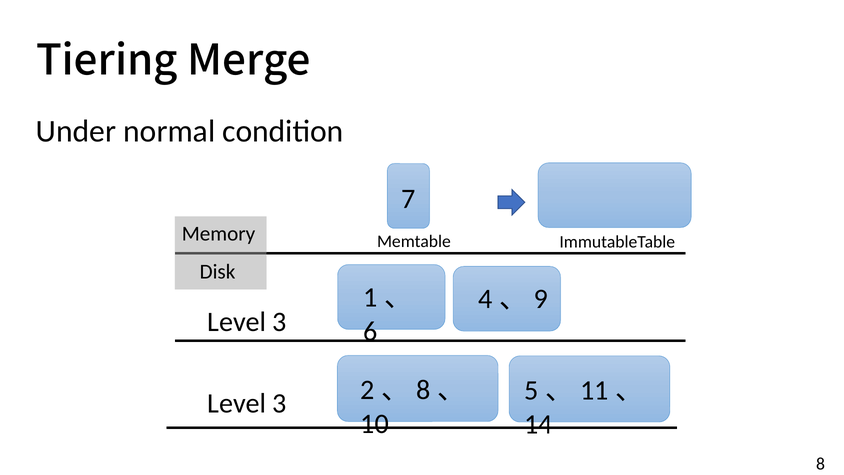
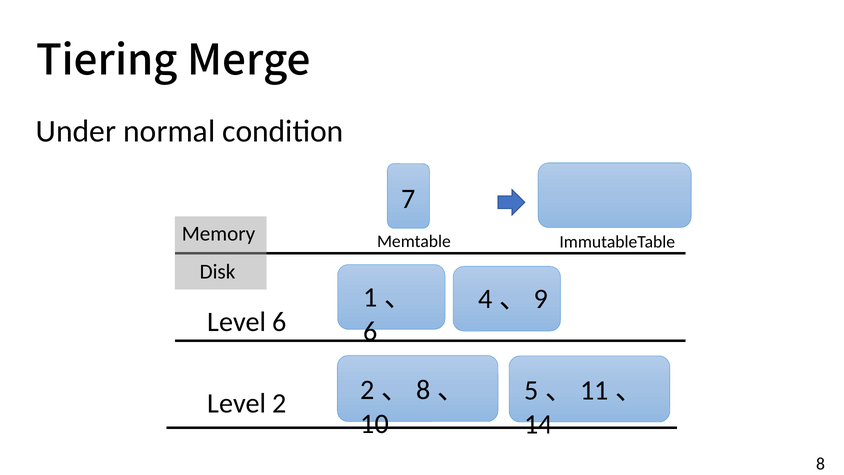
3: 3 -> 6 (280, 322)
3: 3 -> 2 (280, 403)
